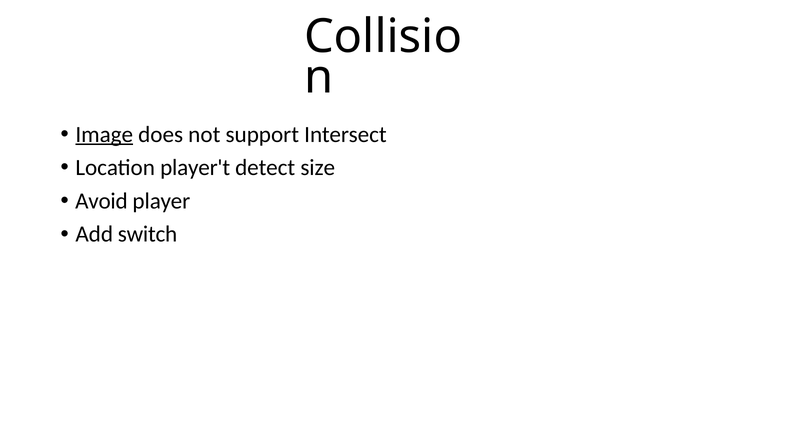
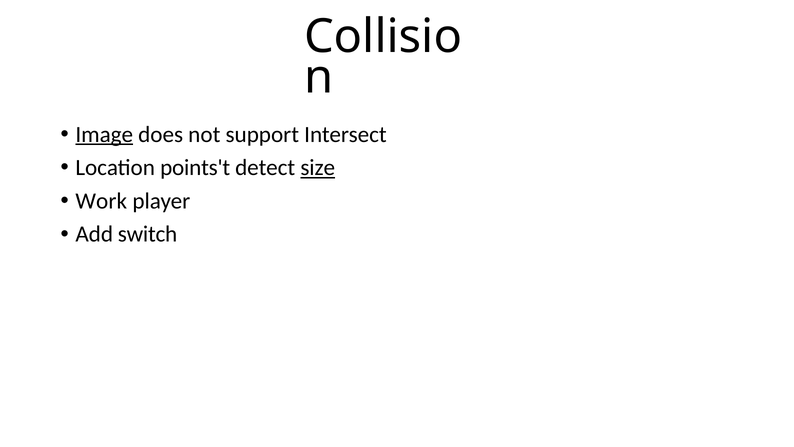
player't: player't -> points't (195, 168)
size underline: none -> present (318, 168)
Avoid: Avoid -> Work (101, 201)
